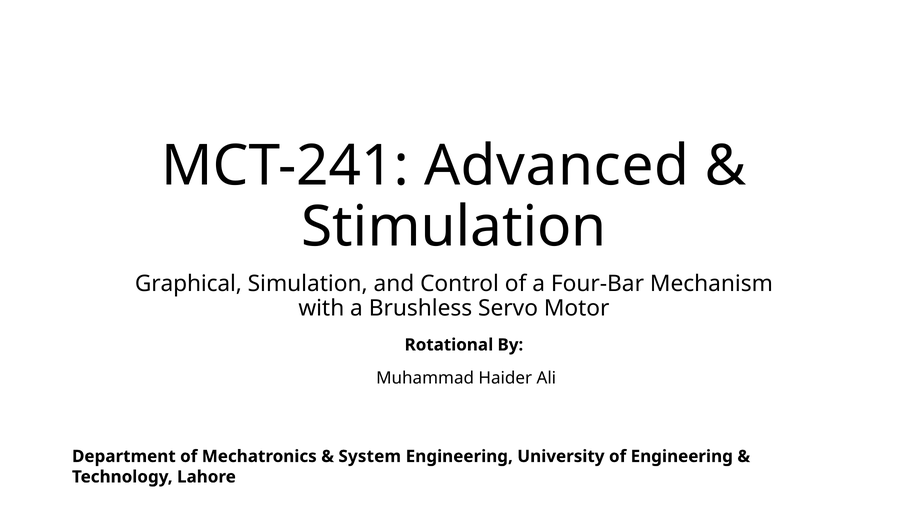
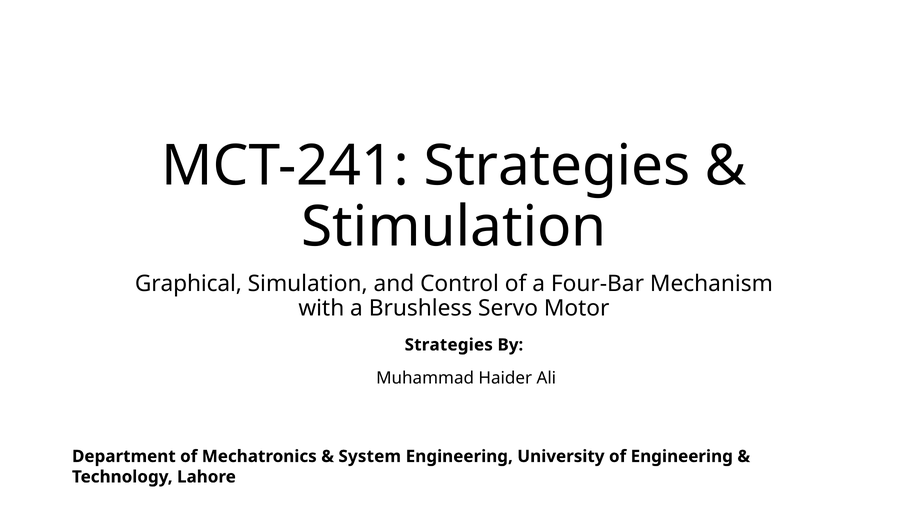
MCT-241 Advanced: Advanced -> Strategies (557, 166)
Rotational: Rotational -> Strategies (449, 345)
